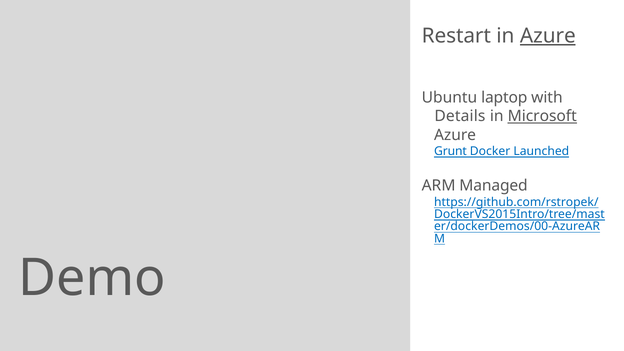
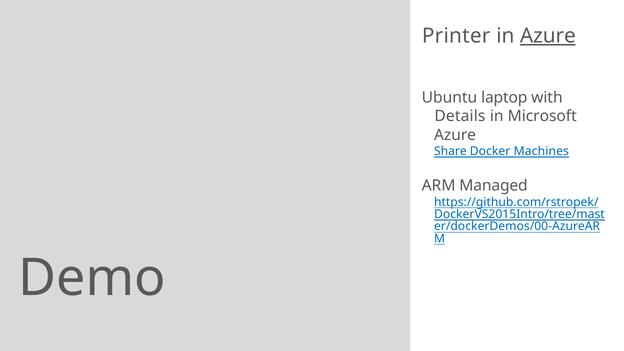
Restart: Restart -> Printer (456, 36)
Microsoft underline: present -> none (542, 116)
Grunt: Grunt -> Share (450, 151)
Launched: Launched -> Machines (541, 151)
